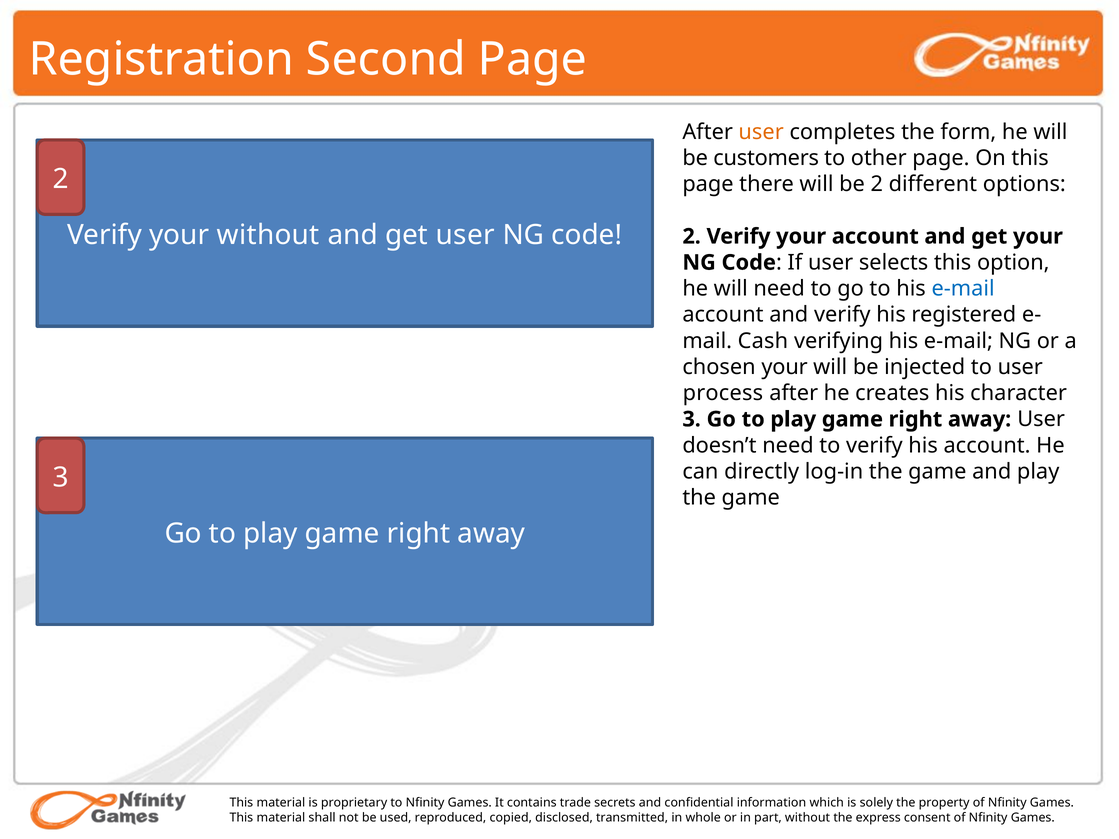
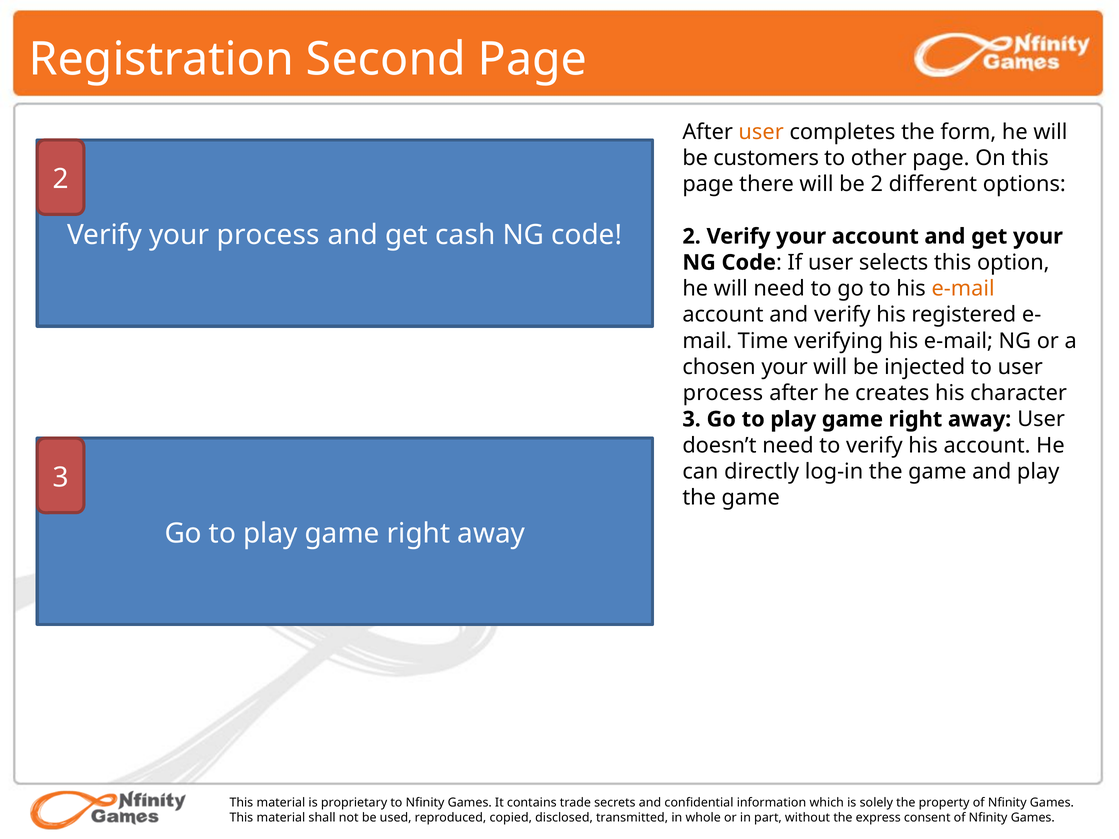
your without: without -> process (268, 235)
get user: user -> cash (465, 235)
e-mail colour: blue -> orange (963, 289)
Cash: Cash -> Time (763, 341)
